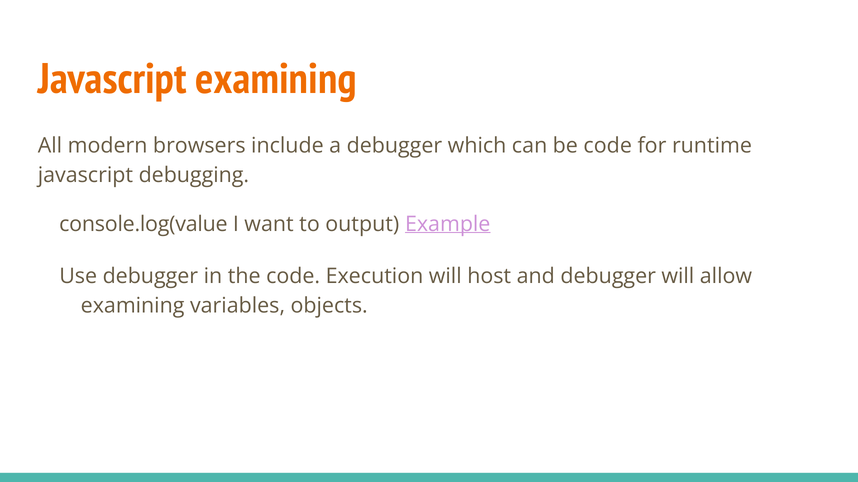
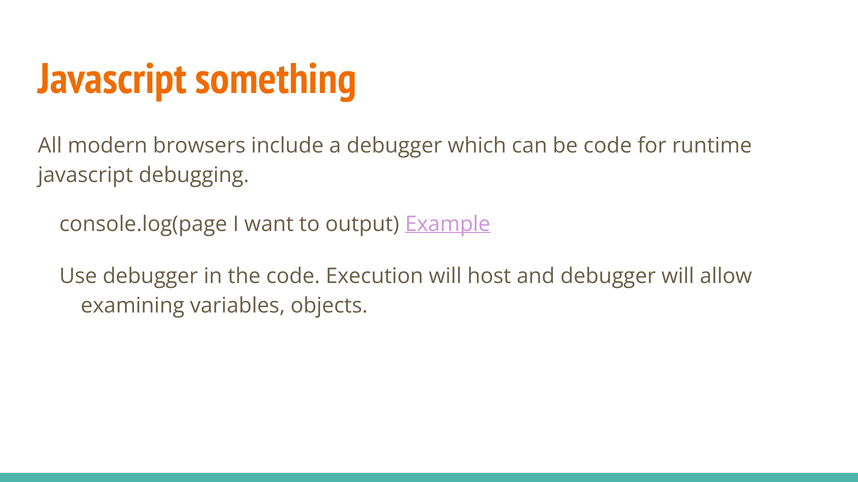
Javascript examining: examining -> something (276, 79)
console.log(value: console.log(value -> console.log(page (143, 224)
